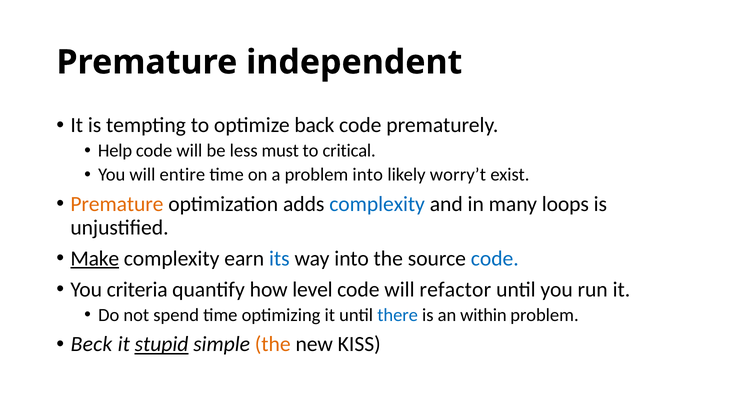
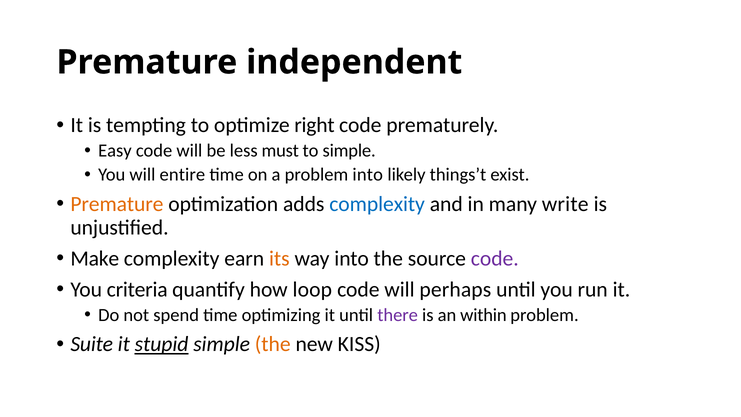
back: back -> right (314, 125)
Help: Help -> Easy (115, 151)
to critical: critical -> simple (349, 151)
worry’t: worry’t -> things’t (458, 175)
loops: loops -> write (565, 204)
Make underline: present -> none (95, 258)
its colour: blue -> orange (279, 258)
code colour: blue -> purple (495, 258)
level: level -> loop (312, 289)
refactor: refactor -> perhaps (455, 289)
there colour: blue -> purple (398, 315)
Beck: Beck -> Suite (92, 344)
